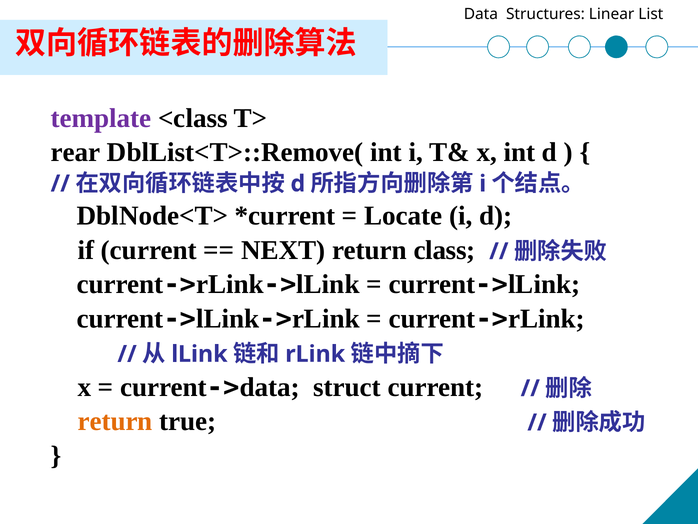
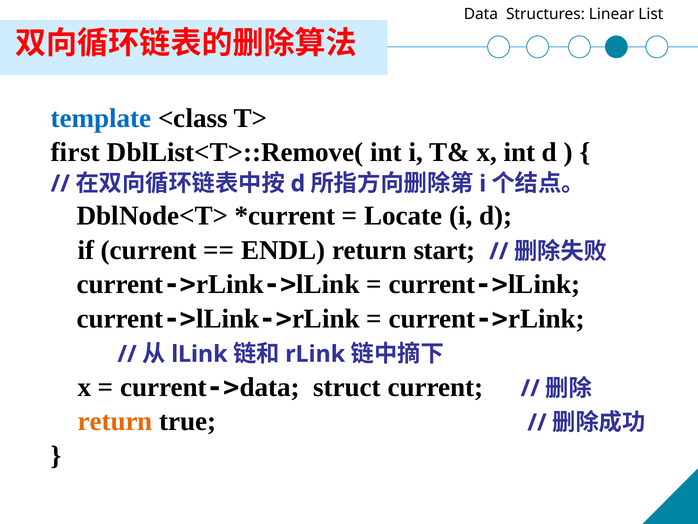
template colour: purple -> blue (101, 118)
rear: rear -> first (75, 152)
NEXT: NEXT -> ENDL (283, 250)
class: class -> start (445, 250)
